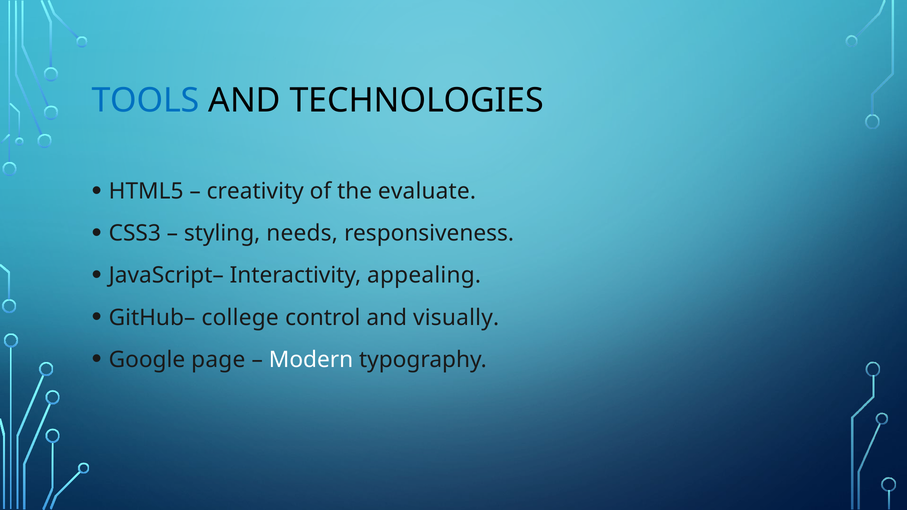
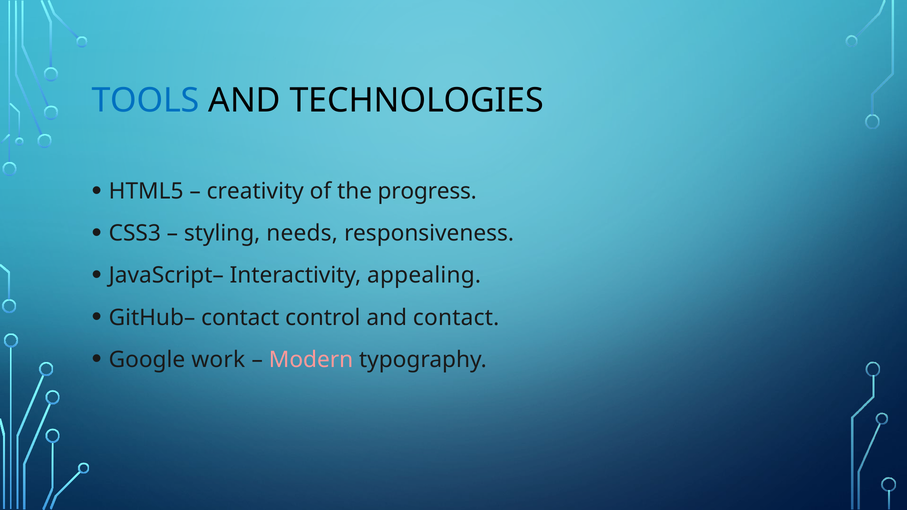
evaluate: evaluate -> progress (427, 191)
GitHub– college: college -> contact (240, 318)
and visually: visually -> contact (456, 318)
page: page -> work (218, 360)
Modern colour: white -> pink (311, 360)
